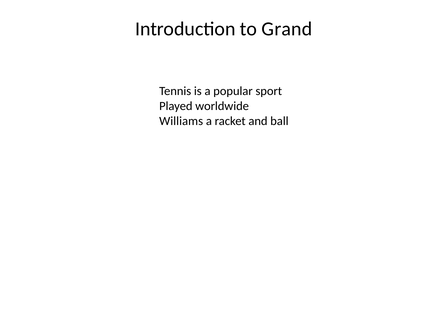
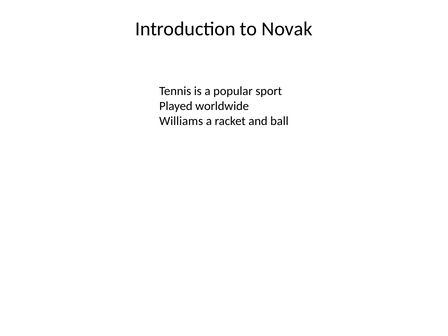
Grand: Grand -> Novak (287, 29)
